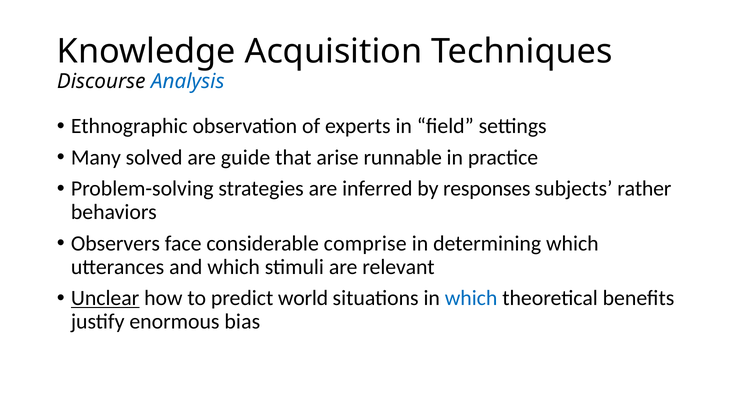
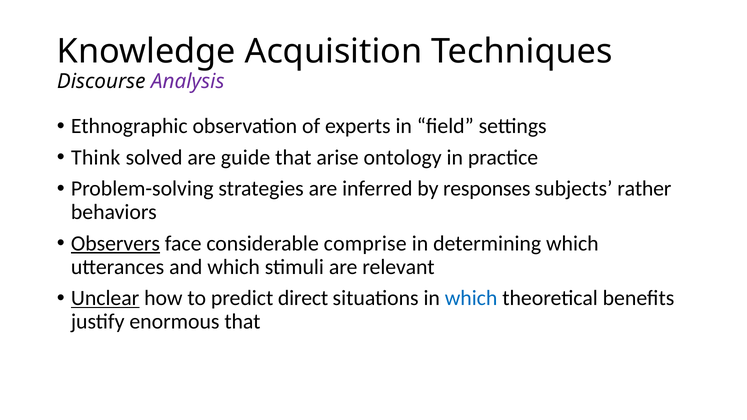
Analysis colour: blue -> purple (188, 81)
Many: Many -> Think (96, 158)
runnable: runnable -> ontology (403, 158)
Observers underline: none -> present (115, 244)
world: world -> direct (303, 298)
enormous bias: bias -> that (242, 322)
